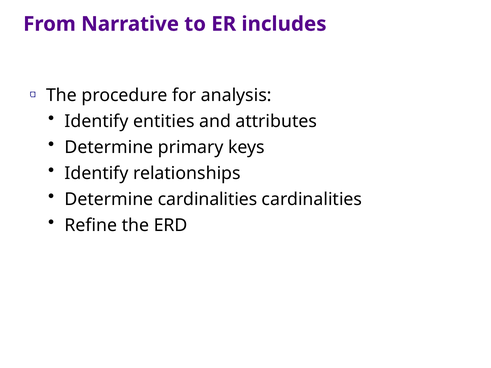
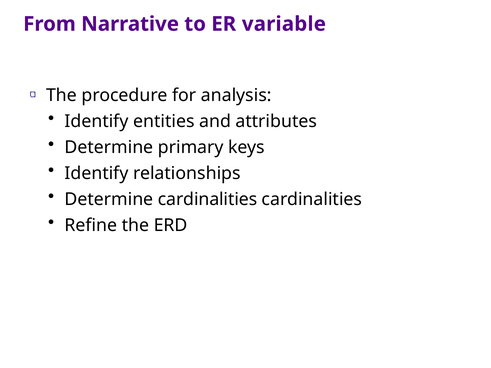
includes: includes -> variable (284, 24)
